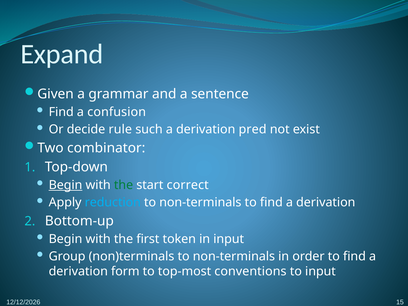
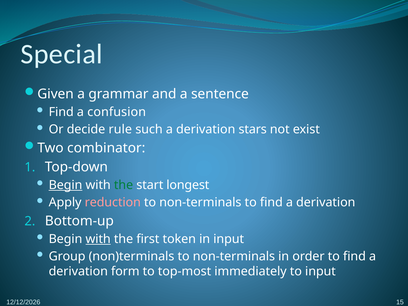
Expand: Expand -> Special (62, 54)
pred: pred -> stars (253, 130)
correct: correct -> longest (188, 185)
reduction colour: light blue -> pink (113, 202)
with underline: none -> present (98, 239)
conventions: conventions -> immediately (251, 271)
